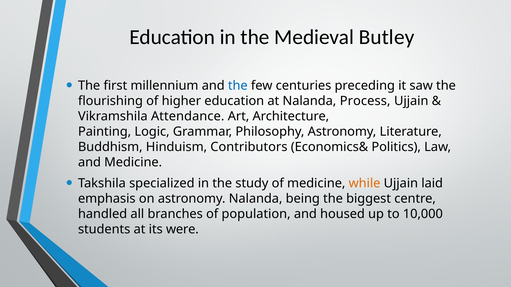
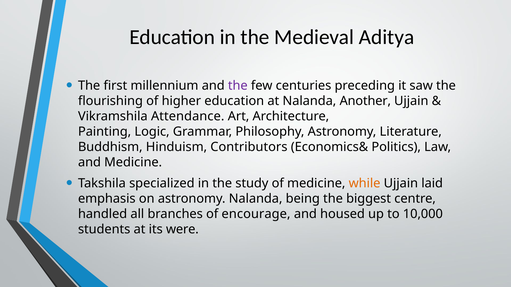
Butley: Butley -> Aditya (387, 37)
the colour: blue -> purple (238, 86)
Process: Process -> Another (365, 101)
population: population -> encourage (256, 214)
